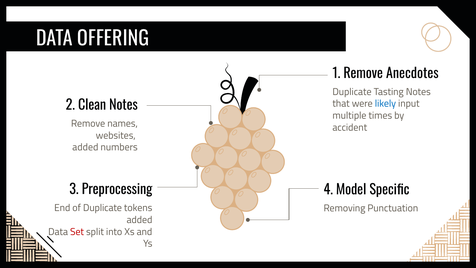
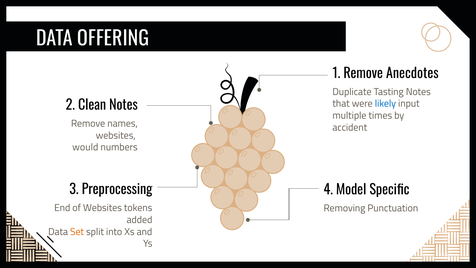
added: added -> would (85, 147)
of Duplicate: Duplicate -> Websites (102, 208)
Set colour: red -> orange (77, 232)
